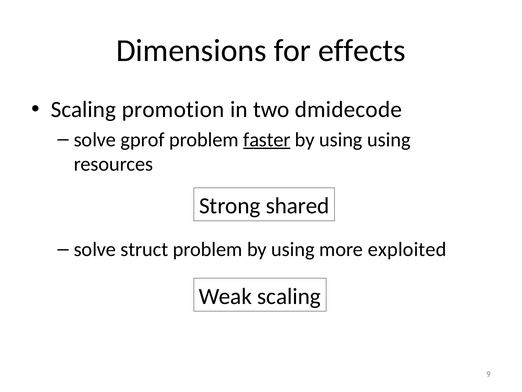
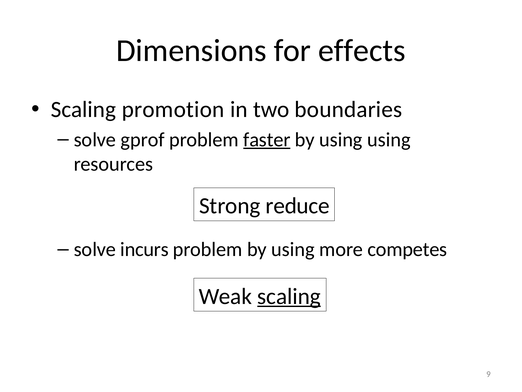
dmidecode: dmidecode -> boundaries (348, 110)
shared: shared -> reduce (298, 206)
struct: struct -> incurs (145, 249)
exploited: exploited -> competes (407, 249)
scaling underline: none -> present (289, 296)
